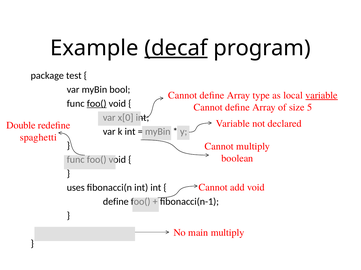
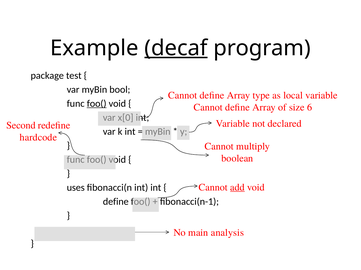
variable underline: present -> none (322, 96)
5: 5 -> 6 (310, 108)
Double: Double -> Second (21, 126)
spaghetti: spaghetti -> hardcode (38, 138)
add underline: none -> present (237, 188)
main multiply: multiply -> analysis (227, 233)
